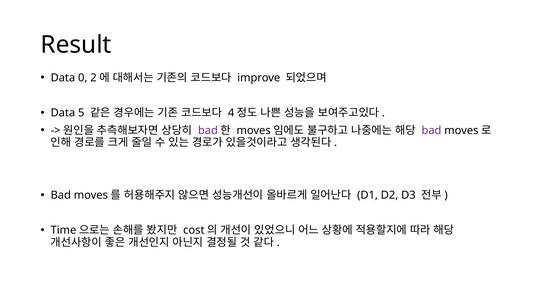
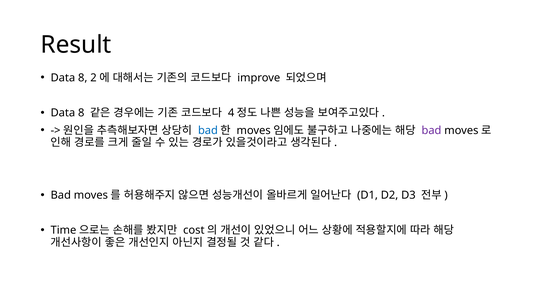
0: 0 -> 8 (83, 78)
5: 5 -> 8 (81, 113)
bad colour: purple -> blue (208, 130)
